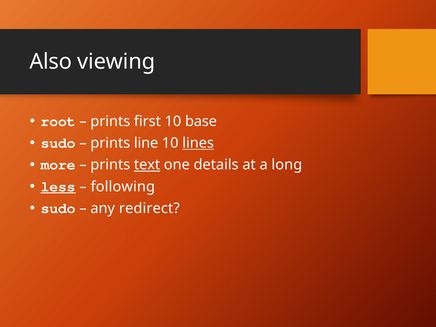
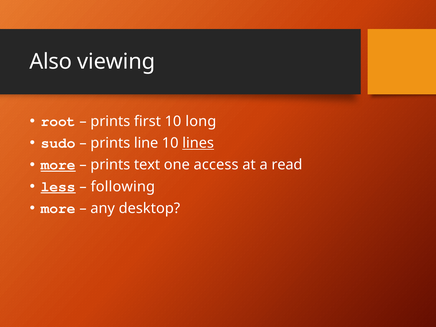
base: base -> long (201, 121)
more underline: none -> present (58, 165)
text underline: present -> none (147, 165)
details: details -> access (216, 165)
long: long -> read (287, 165)
sudo: sudo -> more (58, 208)
redirect: redirect -> desktop (149, 208)
